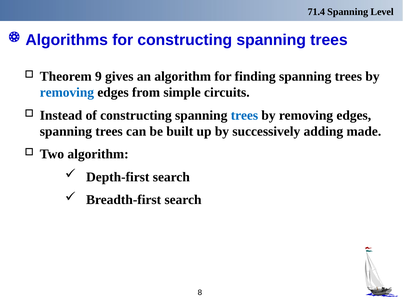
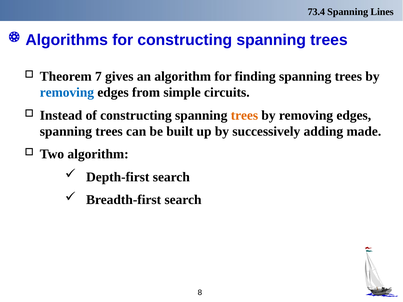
71.4: 71.4 -> 73.4 (316, 12)
Level: Level -> Lines (382, 12)
9: 9 -> 7 (98, 76)
trees colour: blue -> orange (244, 115)
